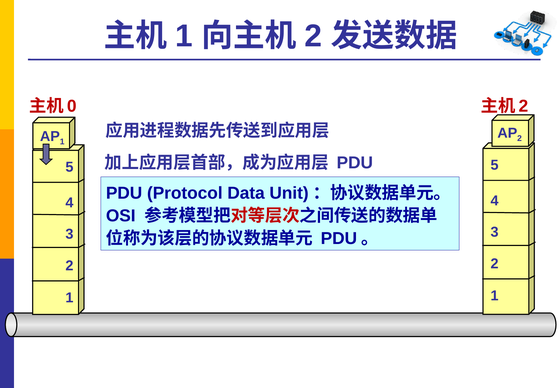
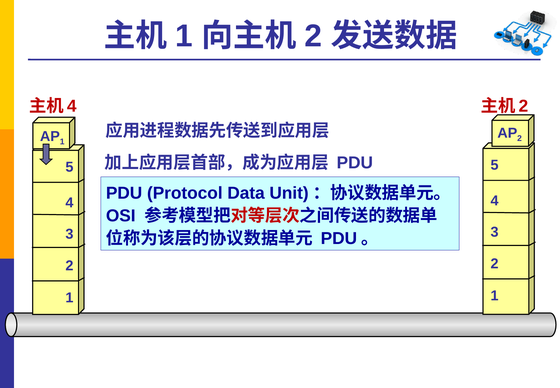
0: 0 -> 4 (72, 106)
